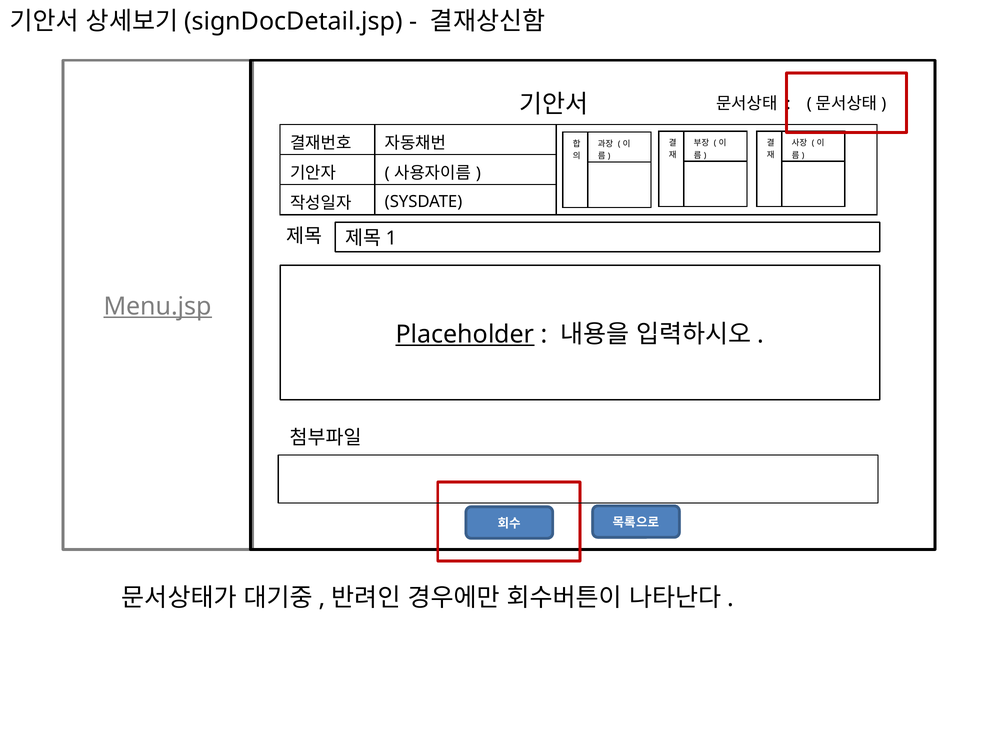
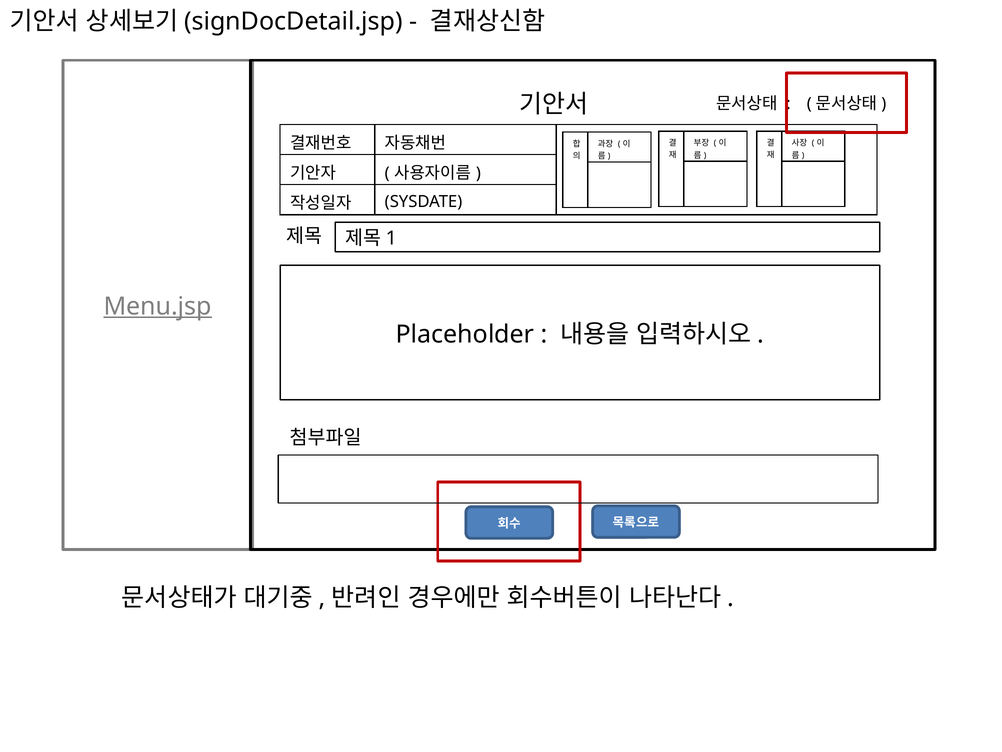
Placeholder underline: present -> none (465, 334)
